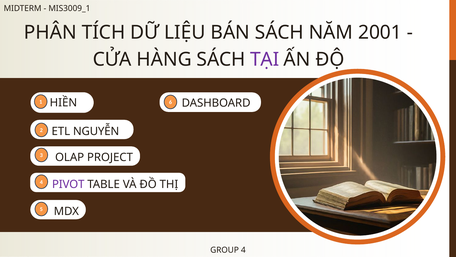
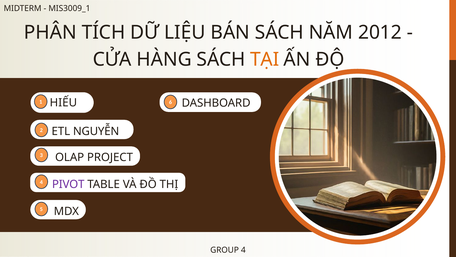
2001: 2001 -> 2012 (380, 32)
TẠI colour: purple -> orange (265, 59)
HIỀN: HIỀN -> HIẾU (63, 103)
